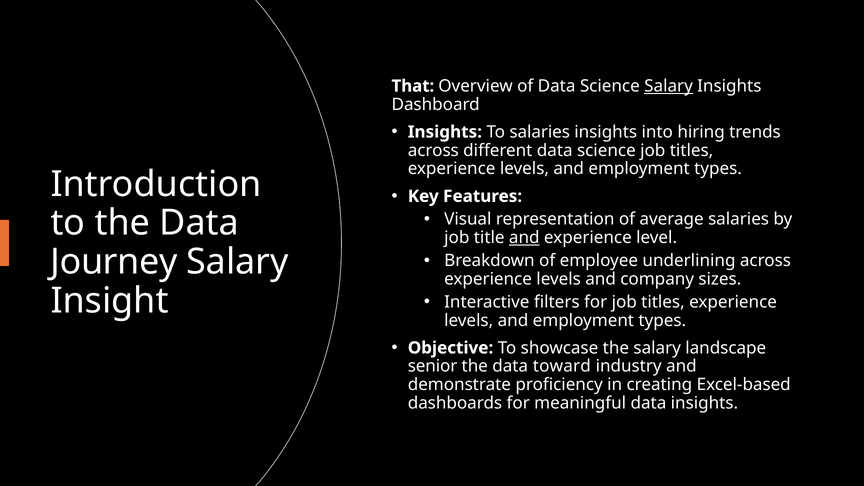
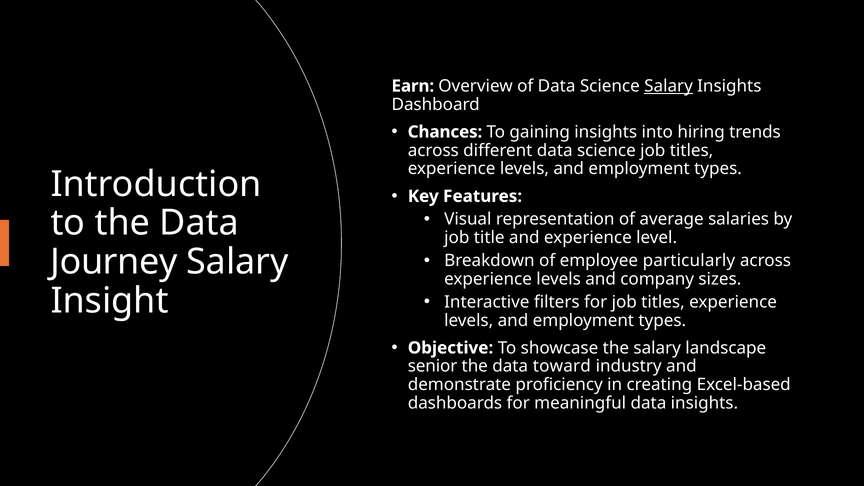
That: That -> Earn (413, 86)
Insights: Insights -> Chances (445, 132)
To salaries: salaries -> gaining (540, 132)
and underline: present -> none (524, 238)
underlining: underlining -> particularly (689, 261)
